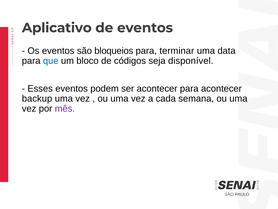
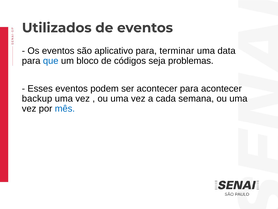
Aplicativo: Aplicativo -> Utilizados (57, 28)
bloqueios: bloqueios -> aplicativo (114, 51)
disponível: disponível -> problemas (191, 61)
mês colour: purple -> blue (65, 108)
